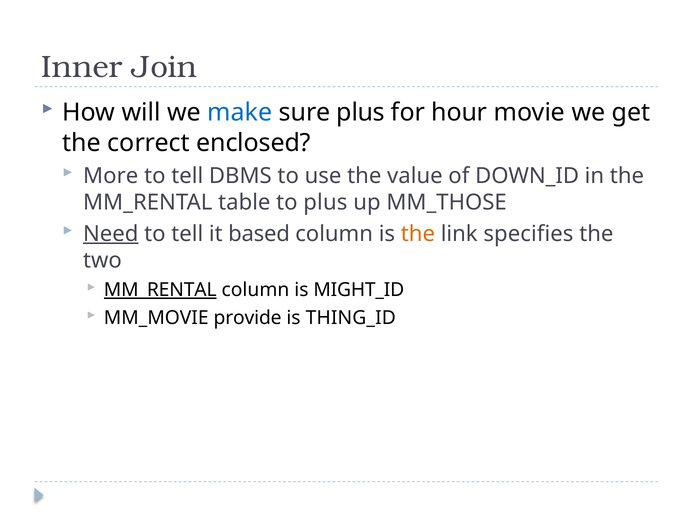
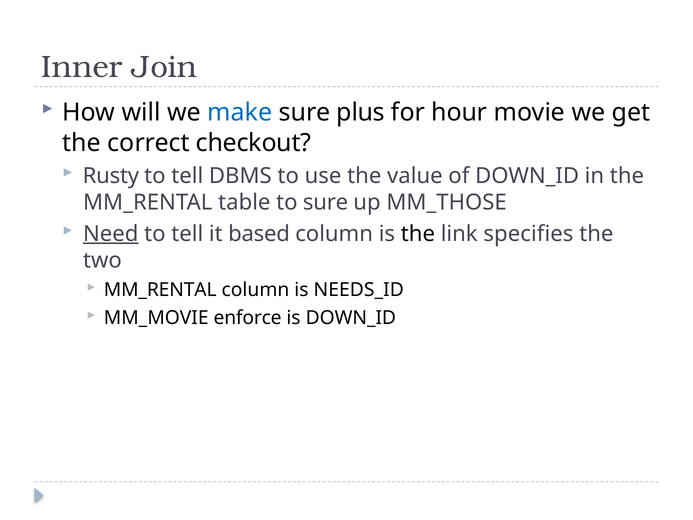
enclosed: enclosed -> checkout (254, 143)
More: More -> Rusty (111, 176)
to plus: plus -> sure (326, 202)
the colour: orange -> black (418, 234)
MM_RENTAL underline: present -> none (160, 290)
MIGHT_ID: MIGHT_ID -> NEEDS_ID (359, 290)
provide: provide -> enforce (248, 318)
is THING_ID: THING_ID -> DOWN_ID (351, 318)
